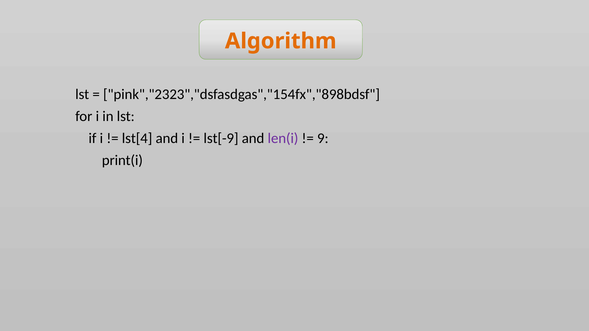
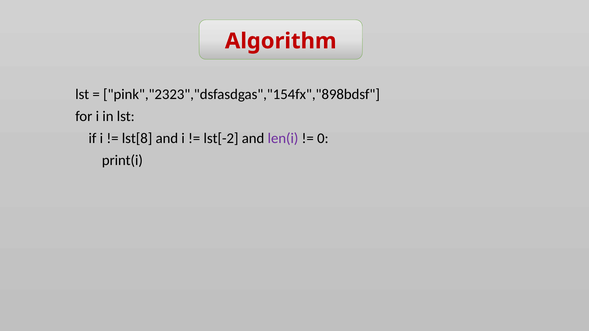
Algorithm colour: orange -> red (281, 41)
lst[4: lst[4 -> lst[8 (137, 138)
lst[-9: lst[-9 -> lst[-2 (221, 138)
9: 9 -> 0 (323, 138)
